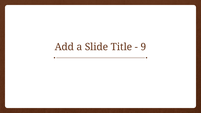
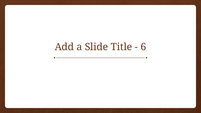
9: 9 -> 6 (143, 47)
